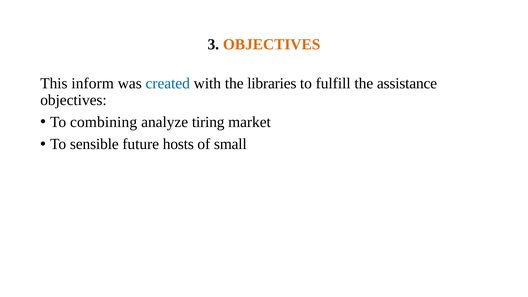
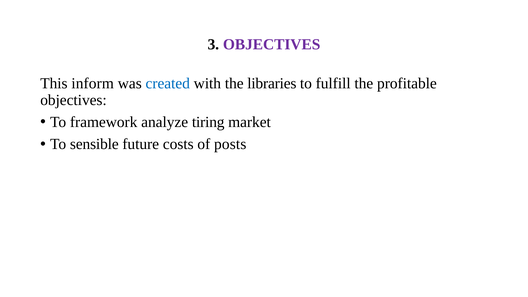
OBJECTIVES colour: orange -> purple (272, 44)
assistance: assistance -> profitable (407, 83)
combining: combining -> framework (104, 122)
hosts: hosts -> costs (178, 144)
small: small -> posts (230, 144)
